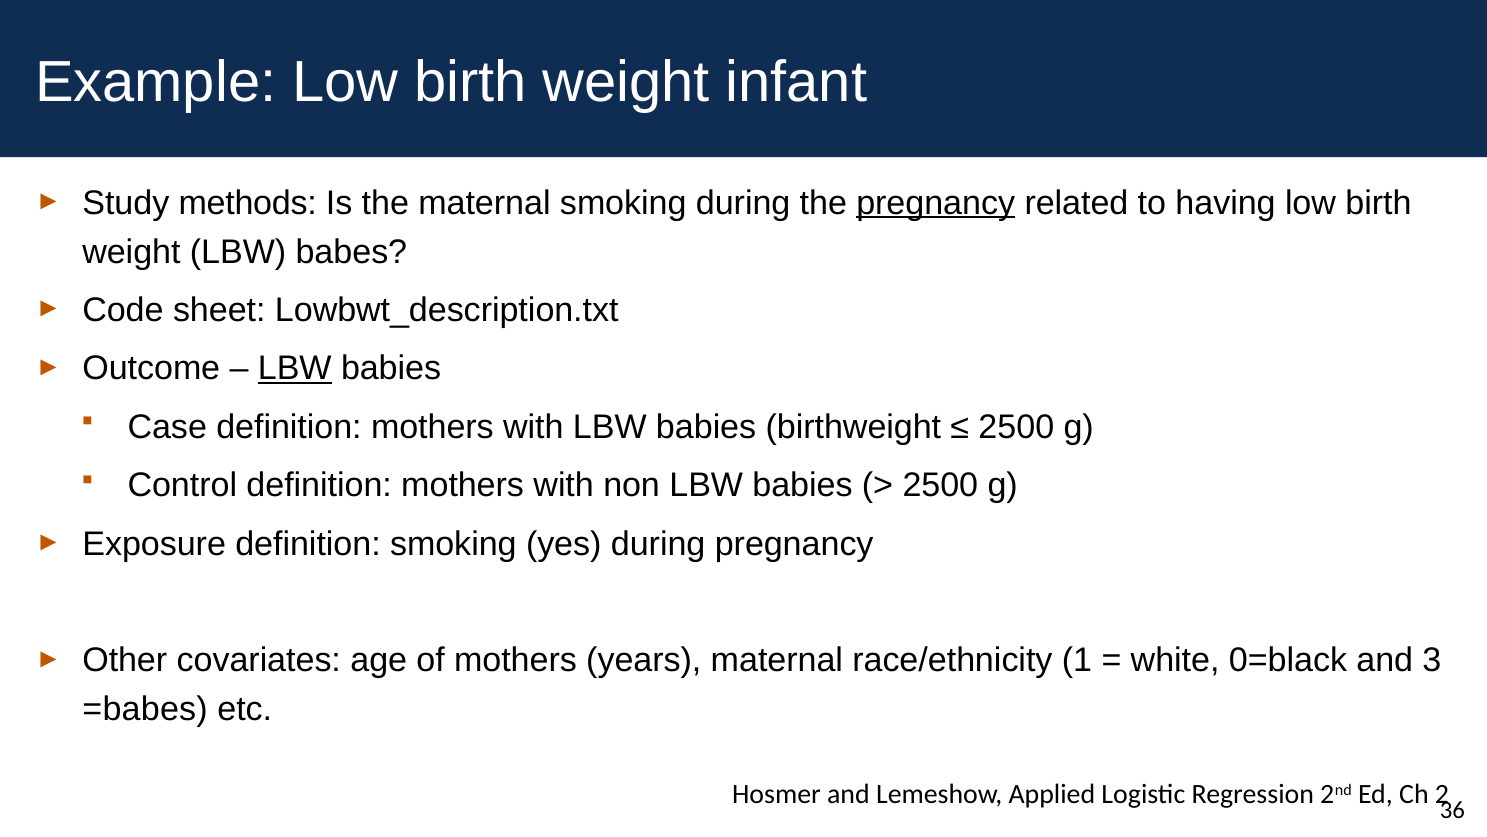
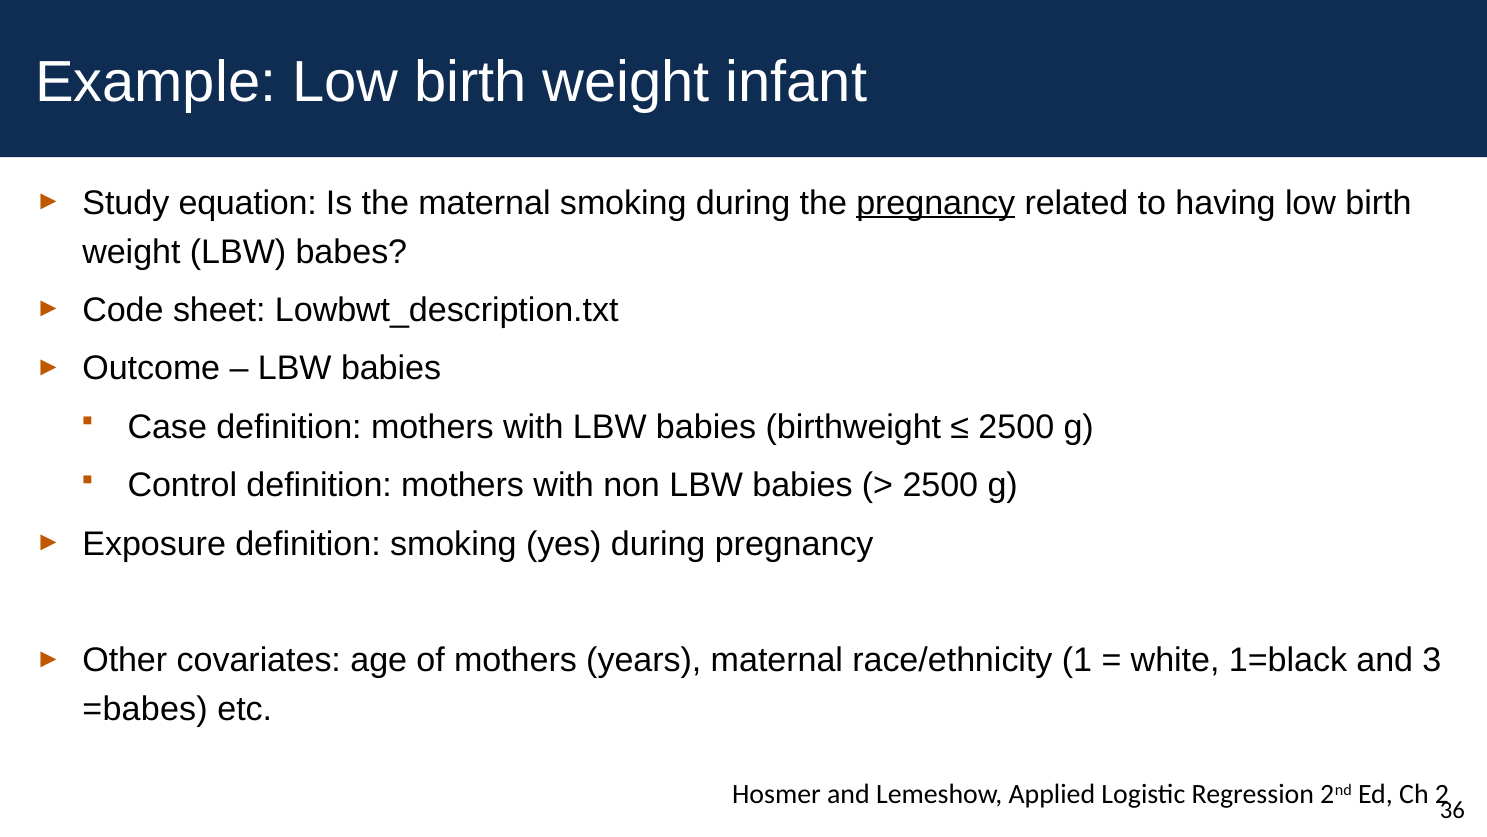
methods: methods -> equation (248, 203)
LBW underline: present -> none (295, 368)
0=black: 0=black -> 1=black (1288, 660)
